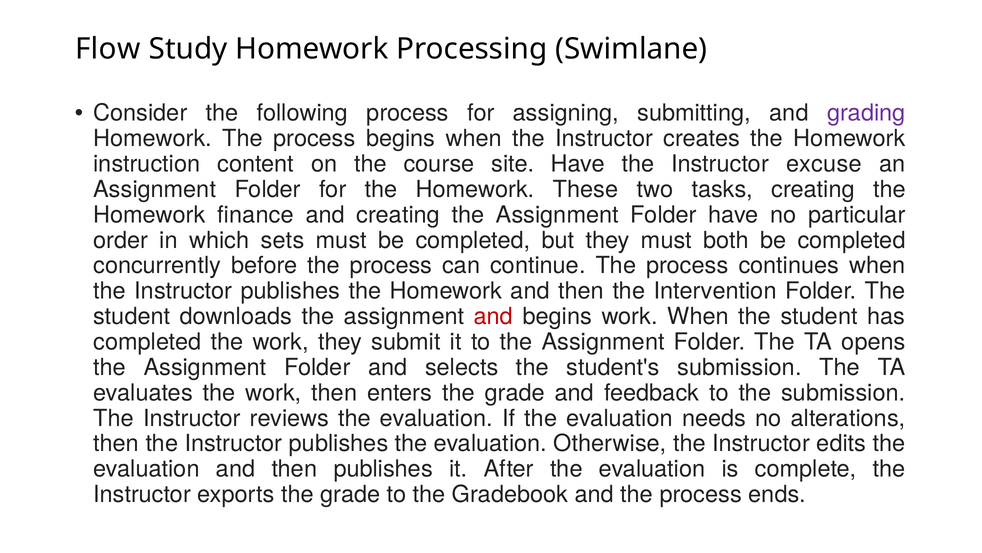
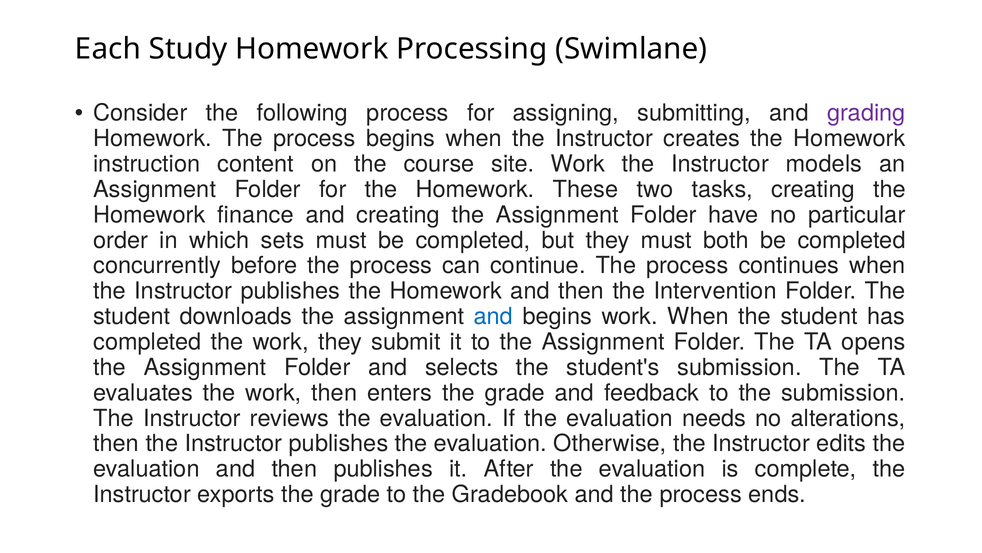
Flow: Flow -> Each (108, 49)
site Have: Have -> Work (578, 164)
excuse: excuse -> models (824, 164)
and colour: red -> blue (493, 316)
